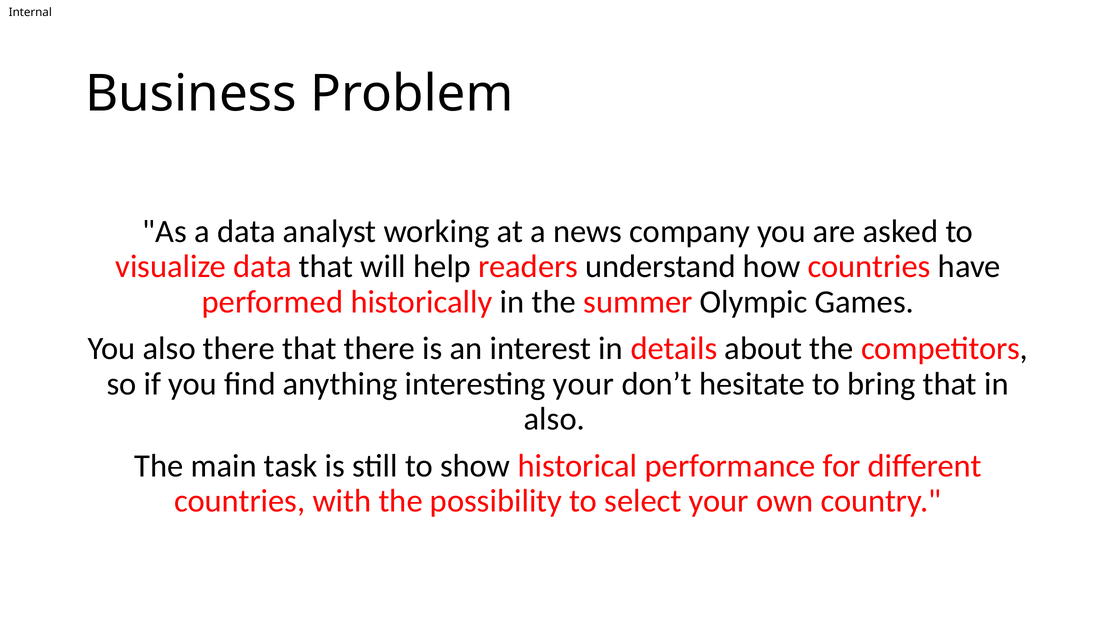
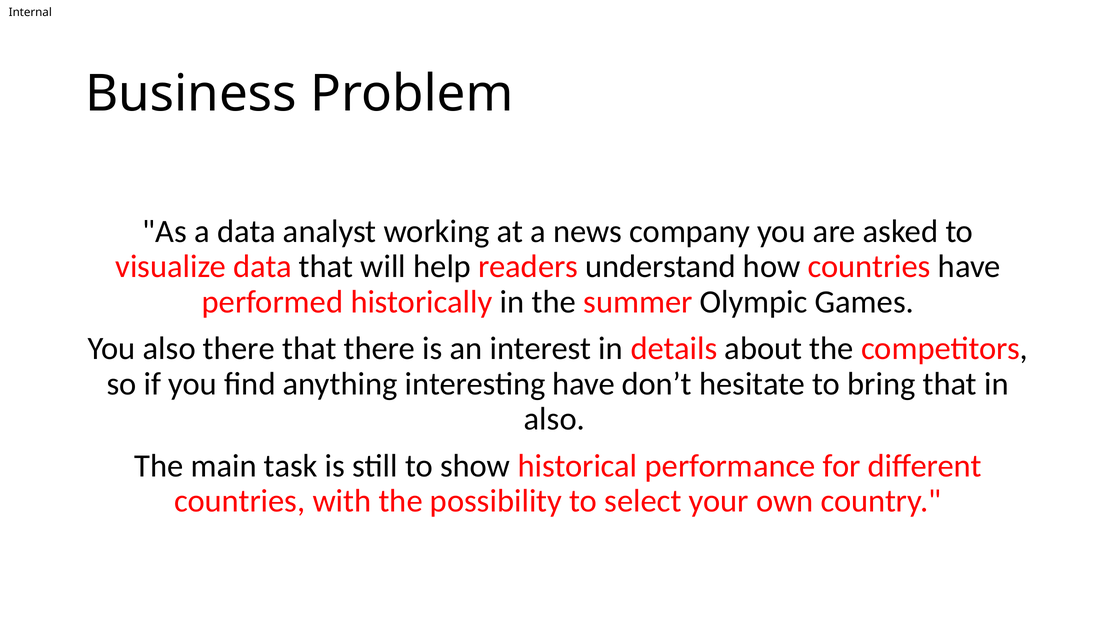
interesting your: your -> have (584, 384)
